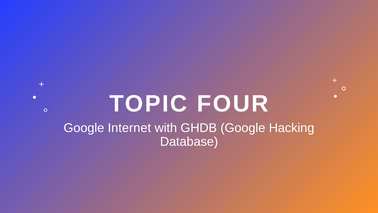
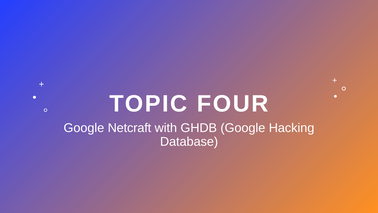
Internet: Internet -> Netcraft (129, 128)
